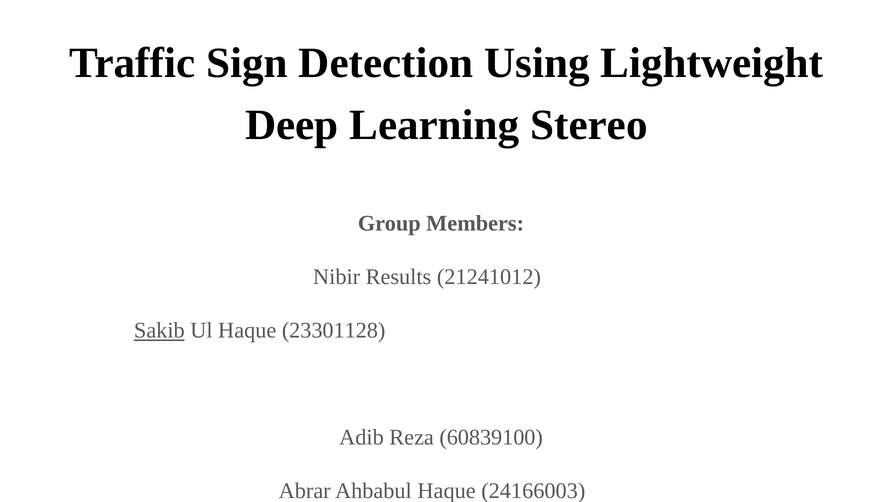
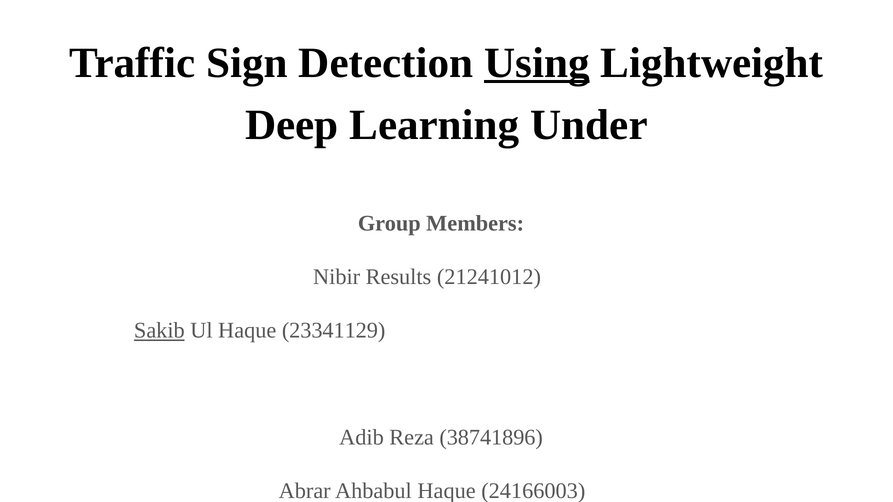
Using underline: none -> present (537, 63)
Stereo: Stereo -> Under (589, 125)
23301128: 23301128 -> 23341129 (334, 331)
60839100: 60839100 -> 38741896 (491, 438)
